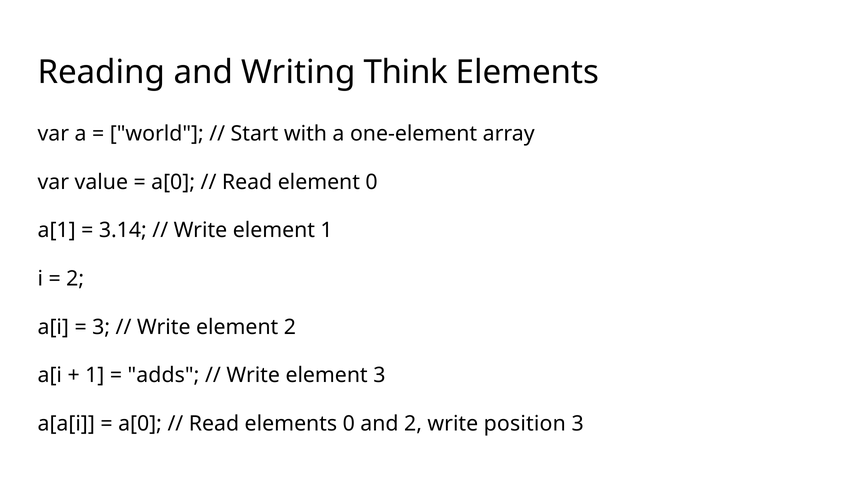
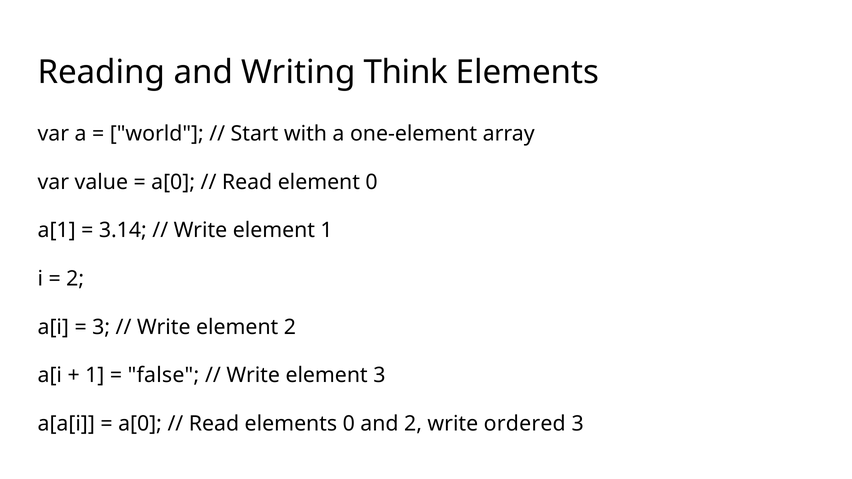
adds: adds -> false (163, 375)
position: position -> ordered (525, 424)
